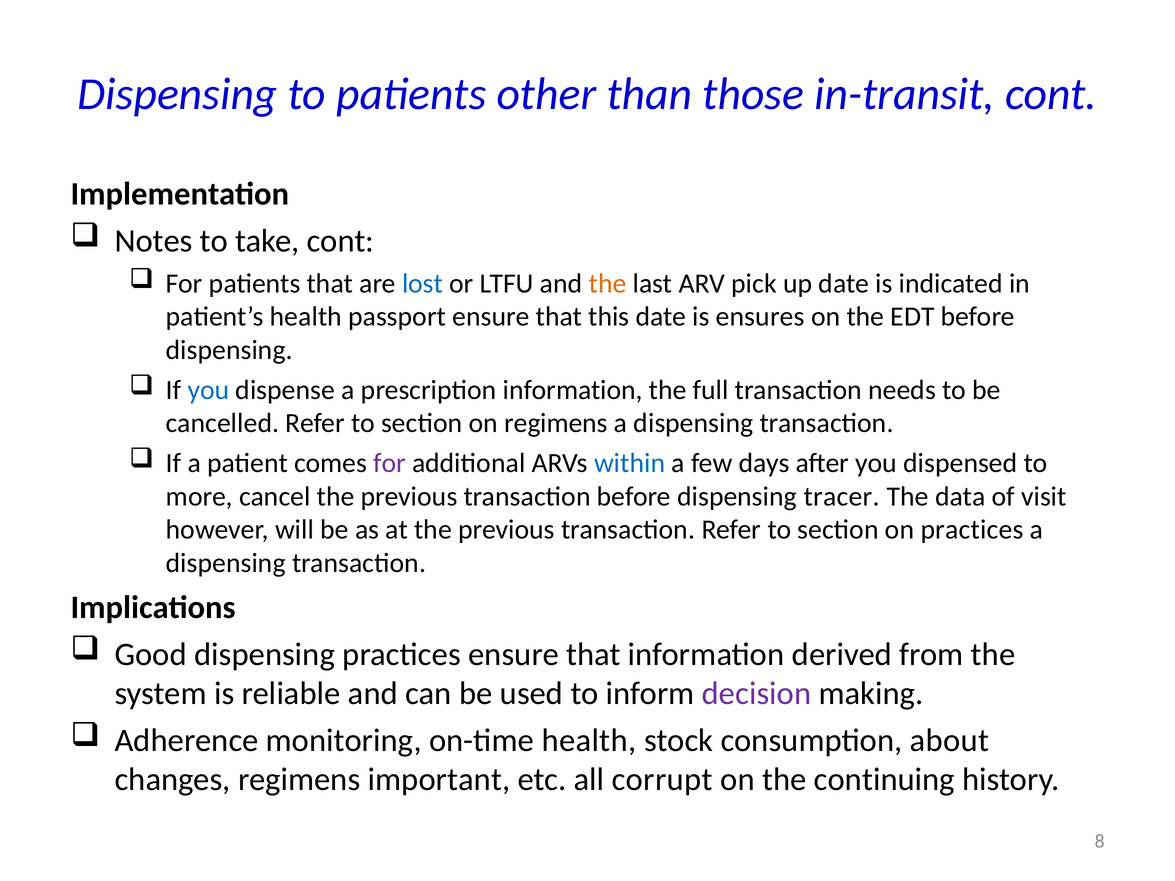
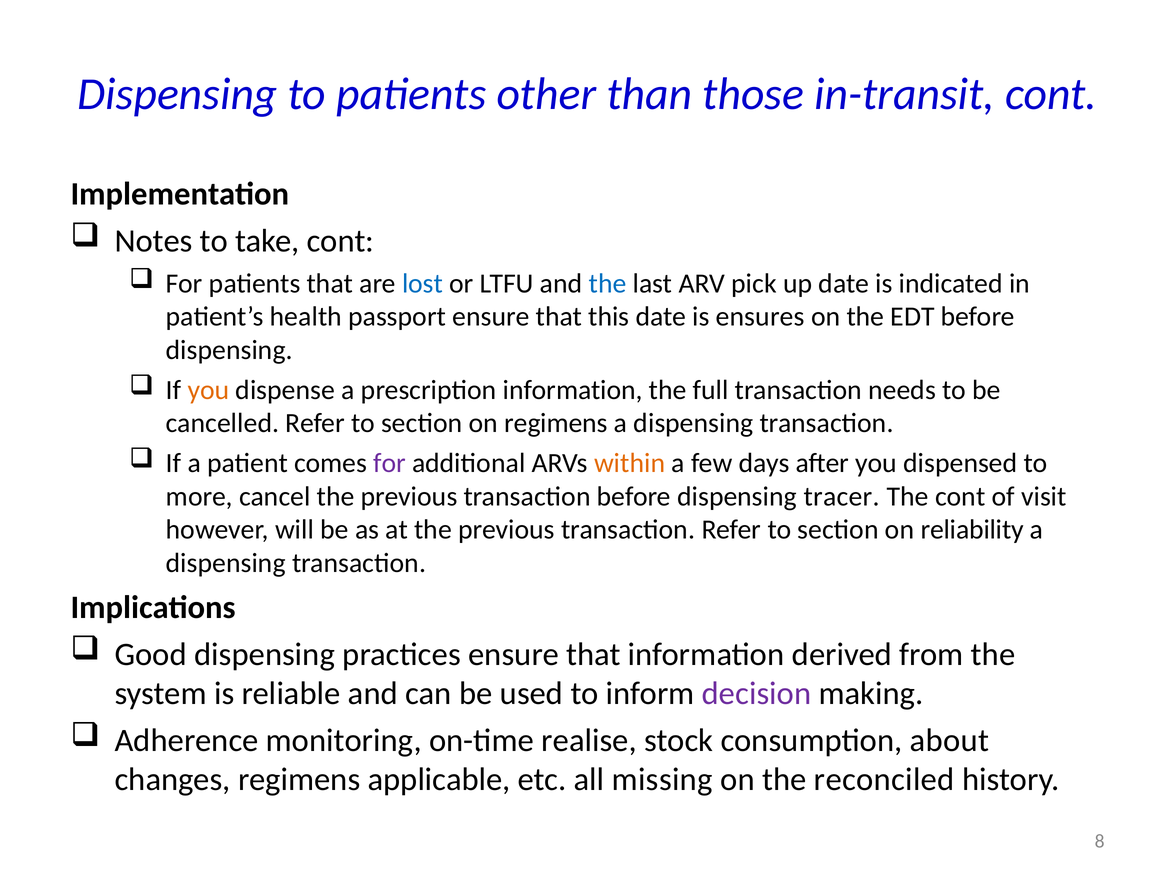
the colour: orange -> blue (608, 284)
you colour: blue -> orange (208, 390)
within colour: blue -> orange (630, 463)
The data: data -> cont (960, 497)
on practices: practices -> reliability (972, 530)
on-time health: health -> realise (589, 741)
important: important -> applicable (439, 780)
corrupt: corrupt -> missing (662, 780)
continuing: continuing -> reconciled (884, 780)
